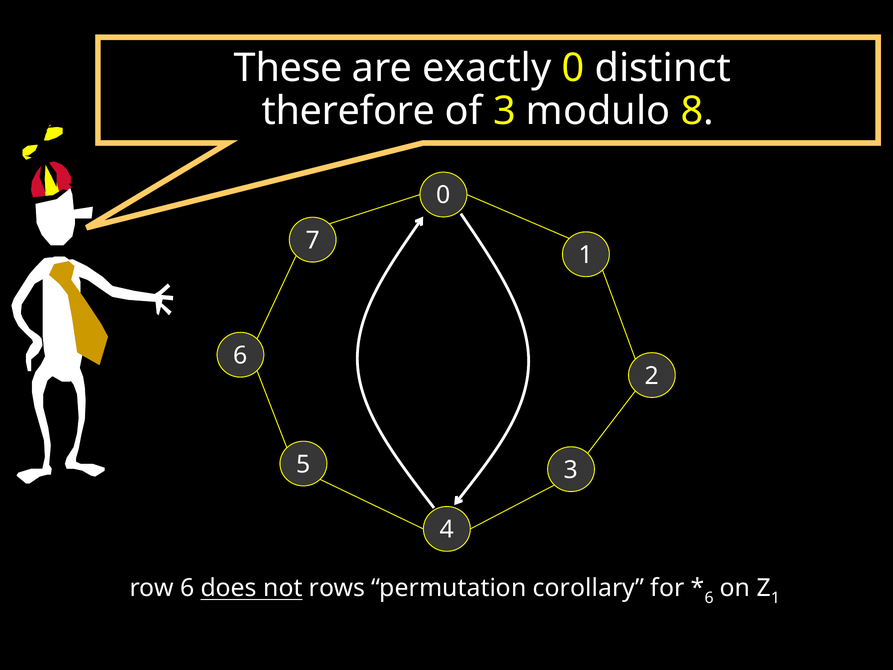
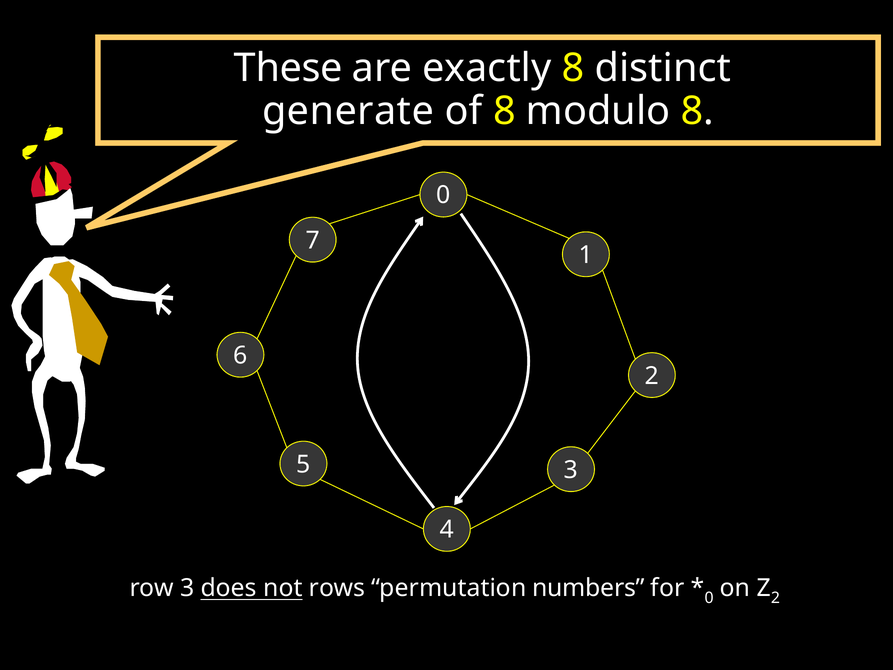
exactly 0: 0 -> 8 (573, 68)
therefore: therefore -> generate (348, 111)
of 3: 3 -> 8 (504, 111)
row 6: 6 -> 3 (187, 588)
corollary: corollary -> numbers (589, 588)
6: 6 -> 0 (709, 598)
1: 1 -> 2 (775, 598)
